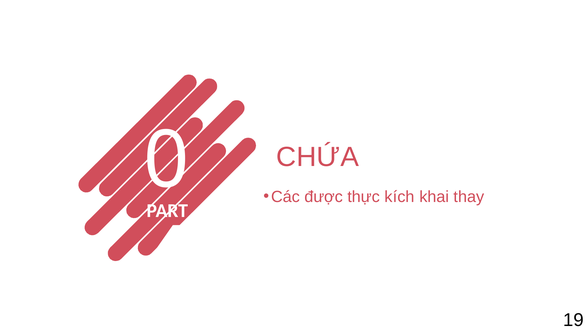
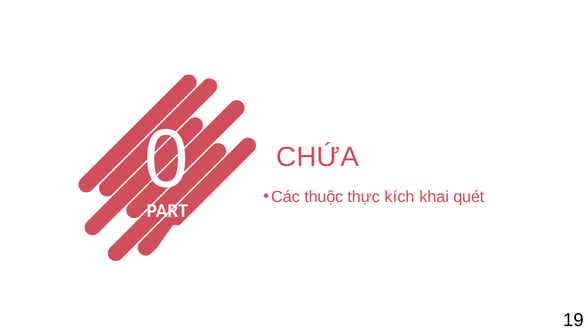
được: được -> thuộc (324, 197)
thay: thay -> quét (469, 197)
